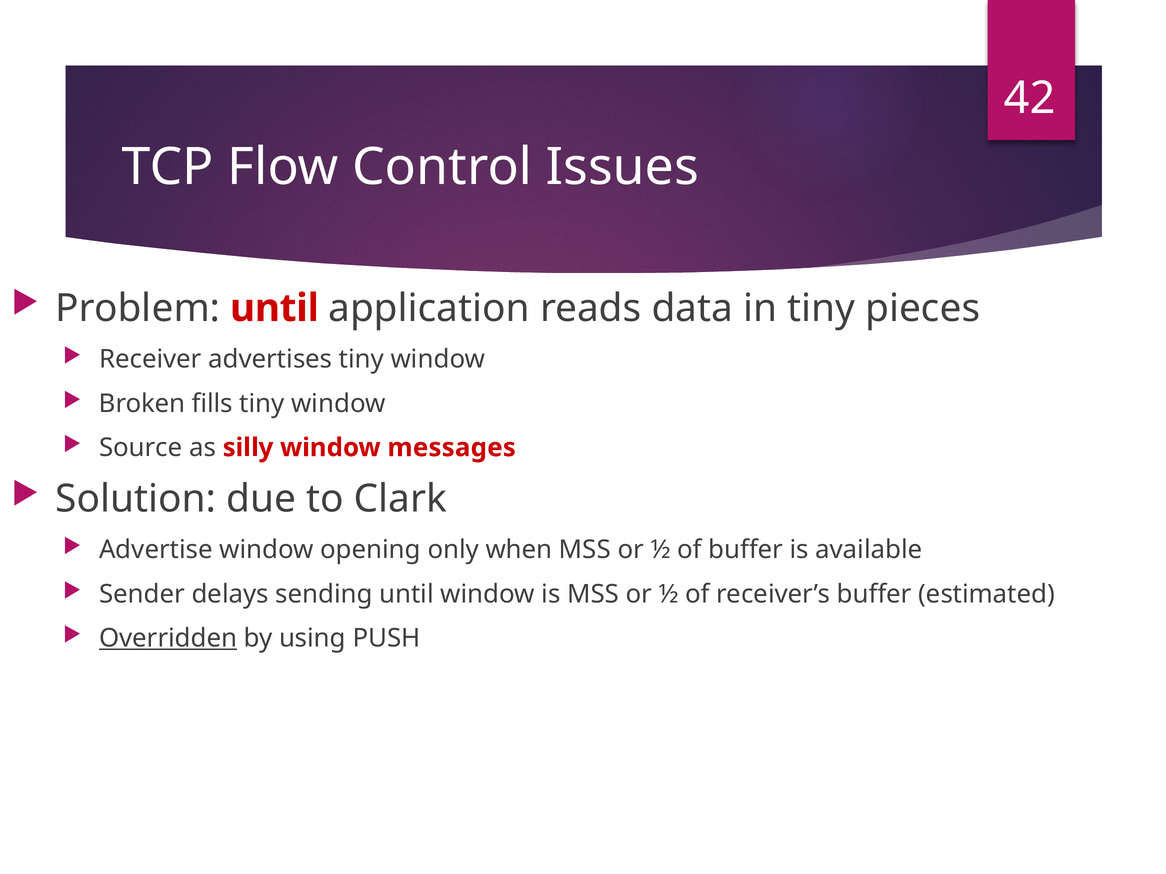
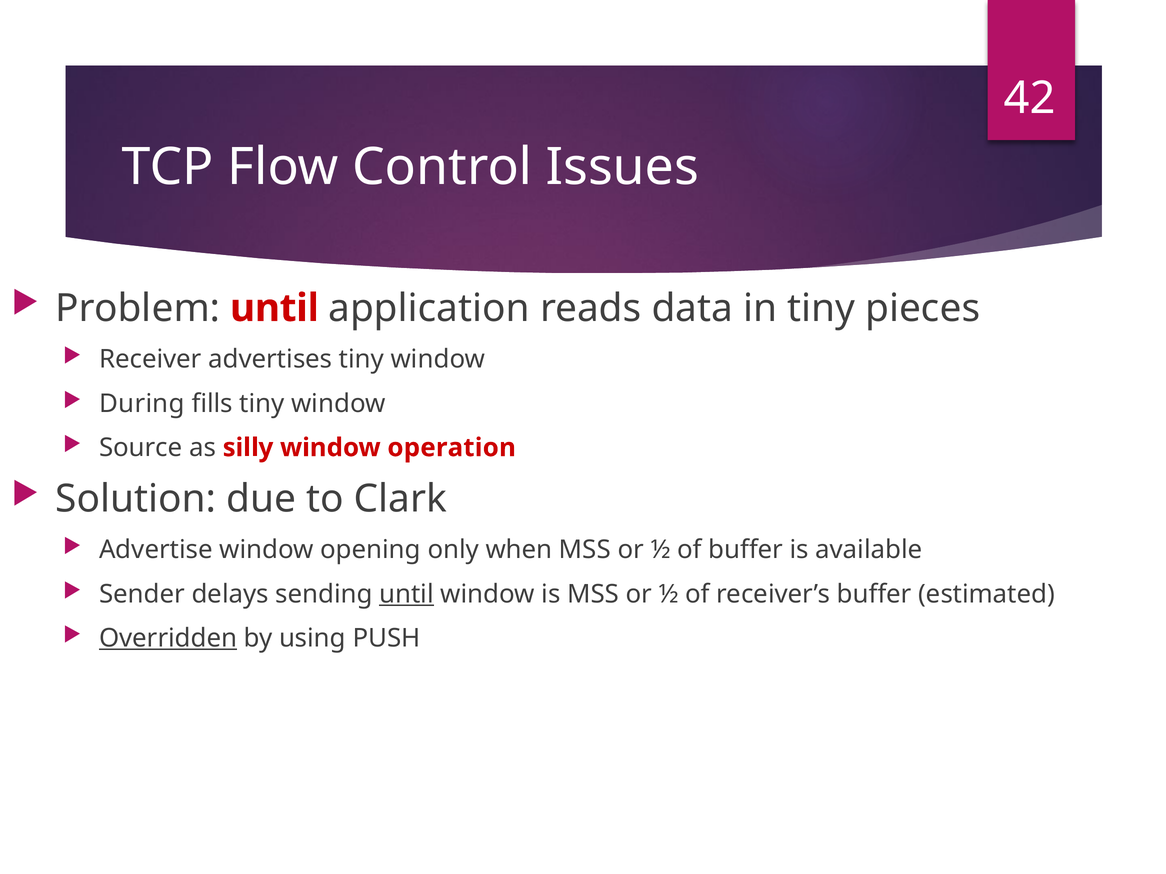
Broken: Broken -> During (142, 404)
messages: messages -> operation (452, 448)
until underline: none -> present (407, 594)
